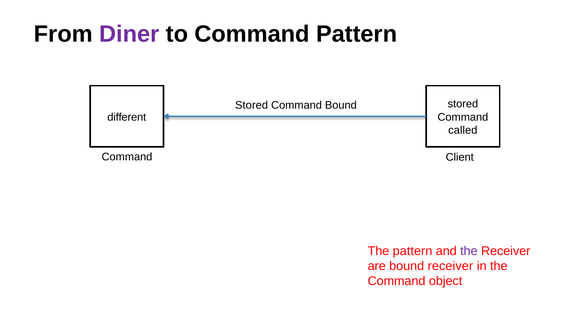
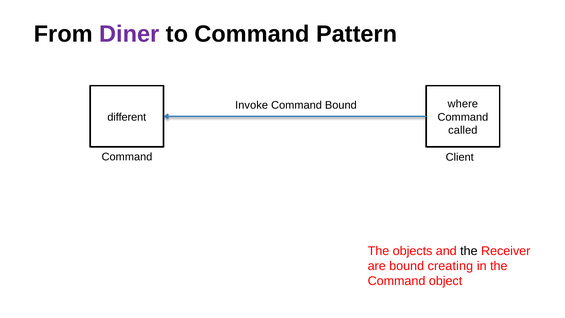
stored: stored -> where (463, 104)
Stored: Stored -> Invoke (252, 105)
The pattern: pattern -> objects (413, 251)
the colour: purple -> black (469, 251)
bound receiver: receiver -> creating (450, 266)
